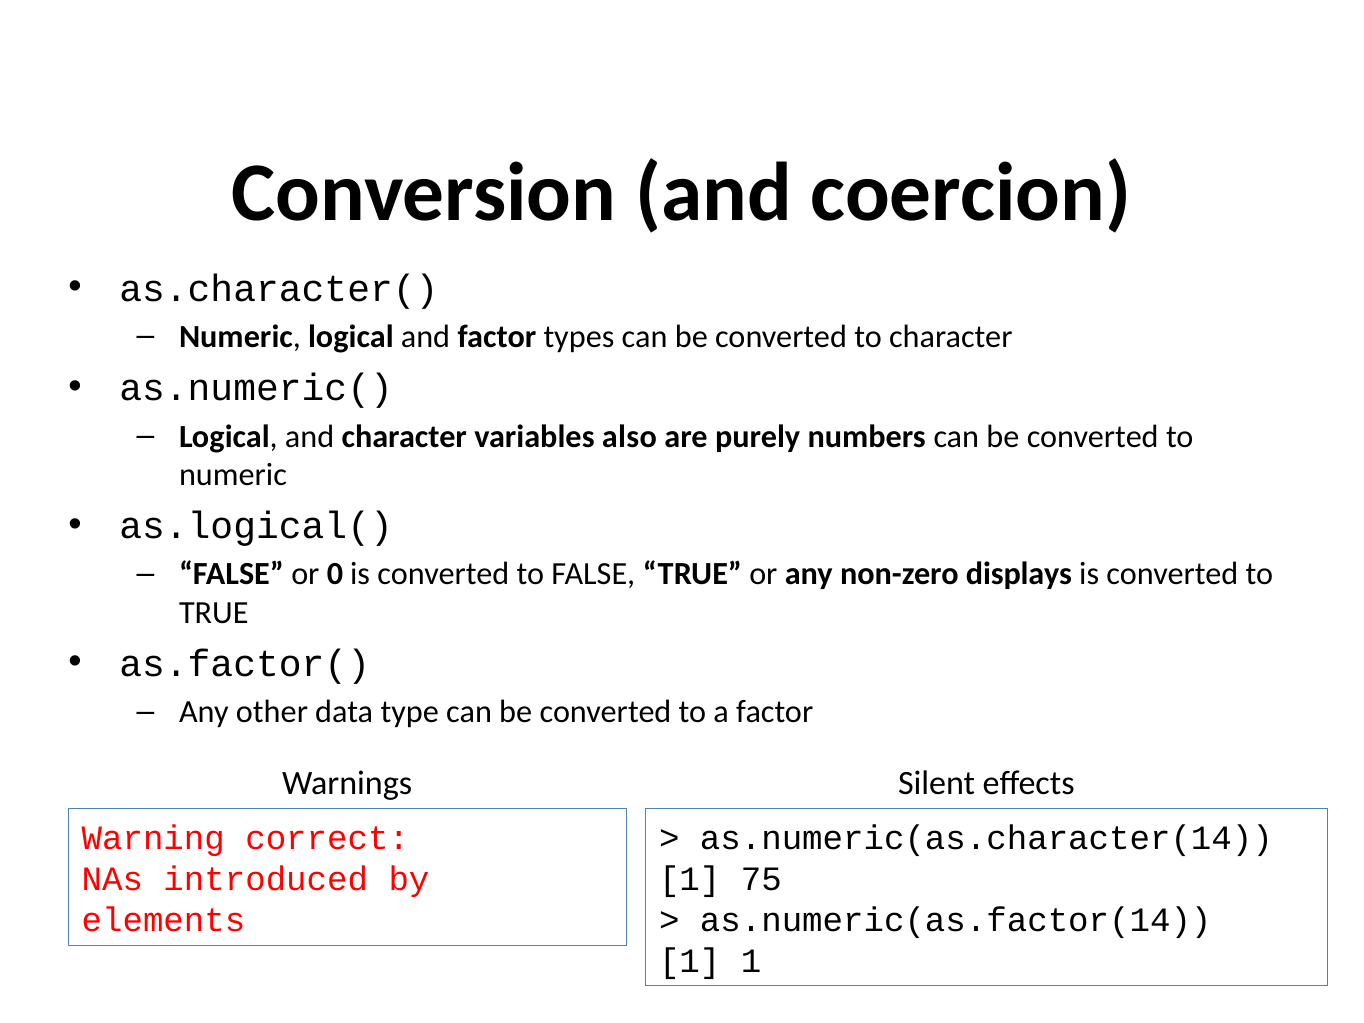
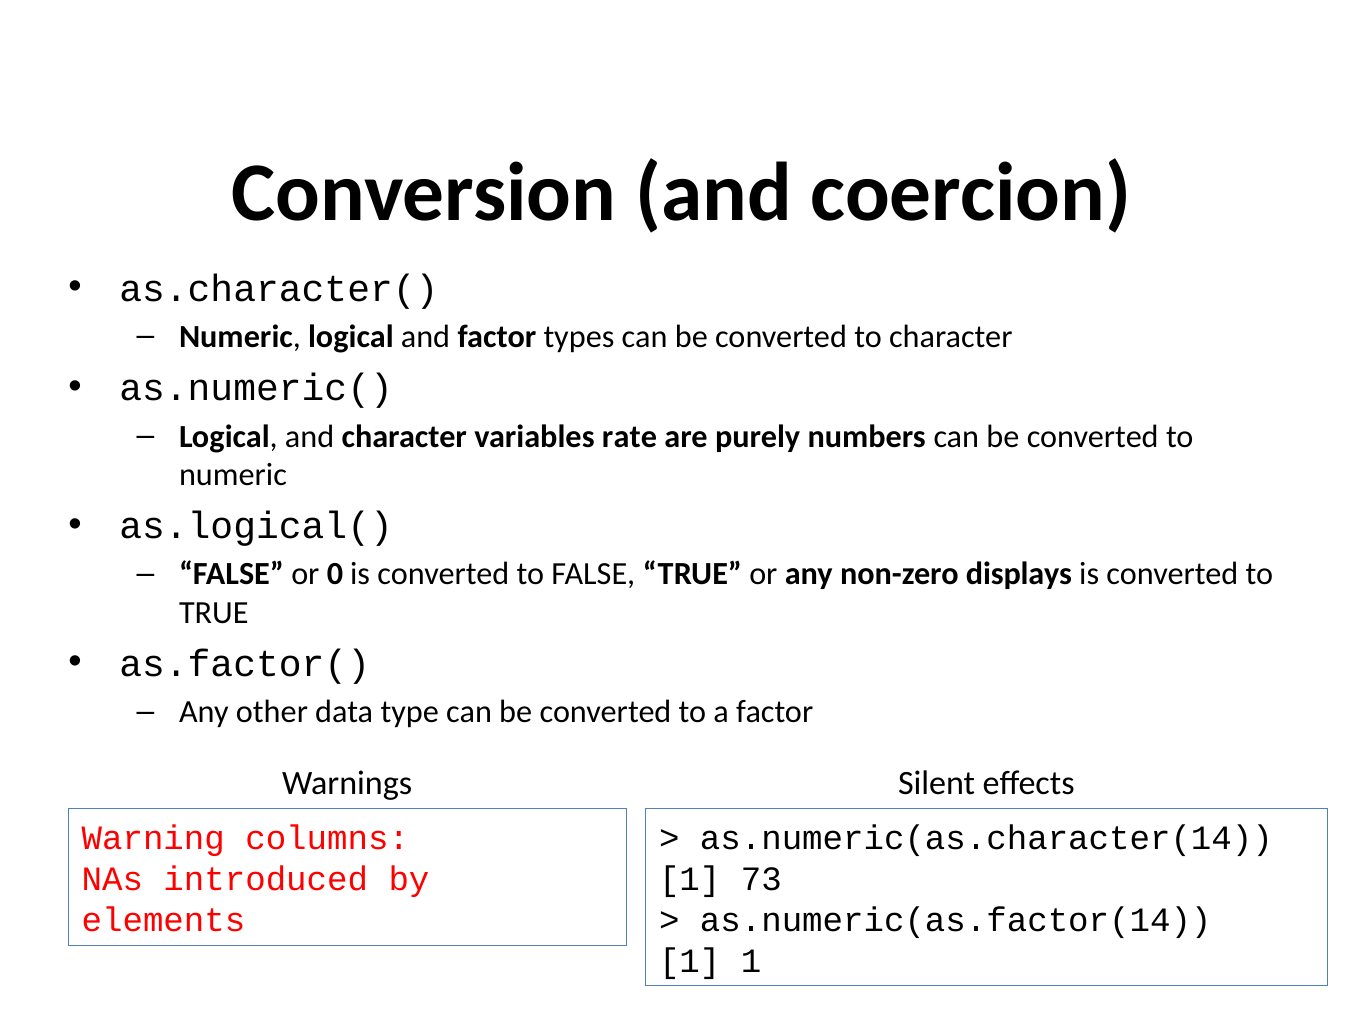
also: also -> rate (629, 436)
correct: correct -> columns (327, 838)
75: 75 -> 73 (761, 879)
